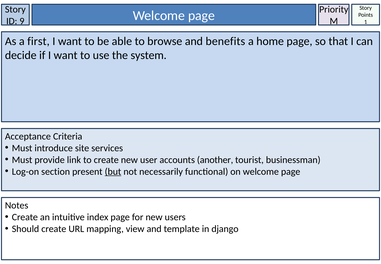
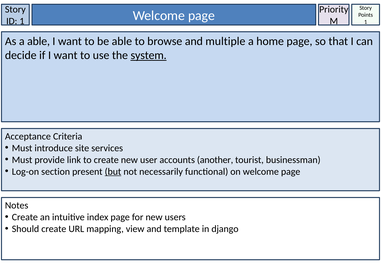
ID 9: 9 -> 1 (22, 21)
a first: first -> able (39, 41)
benefits: benefits -> multiple (225, 41)
system underline: none -> present (149, 55)
